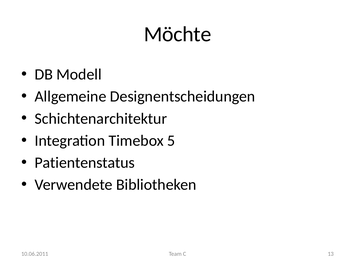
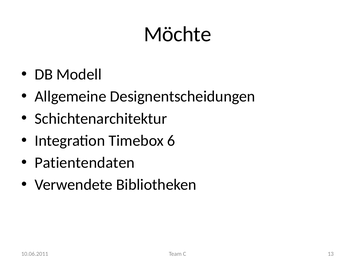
5: 5 -> 6 (171, 141)
Patientenstatus: Patientenstatus -> Patientendaten (85, 163)
